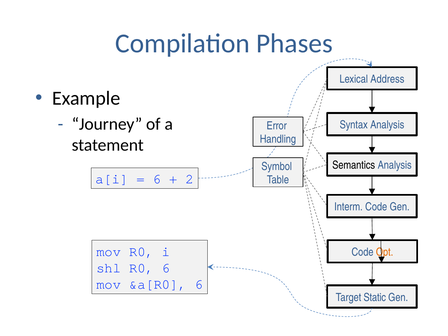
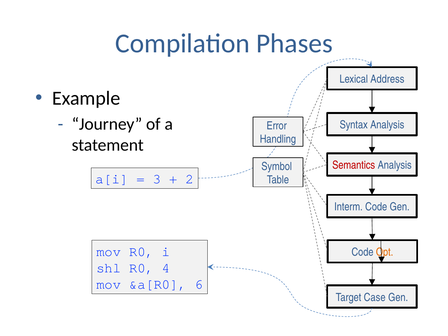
Semantics colour: black -> red (354, 165)
6: 6 -> 3 (157, 179)
R0 6: 6 -> 4 (166, 268)
Static: Static -> Case (375, 297)
